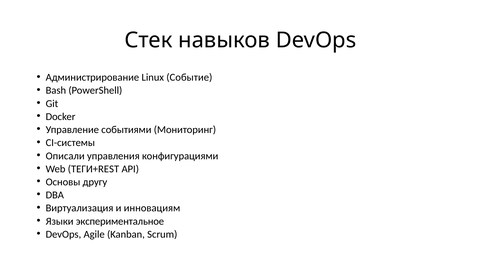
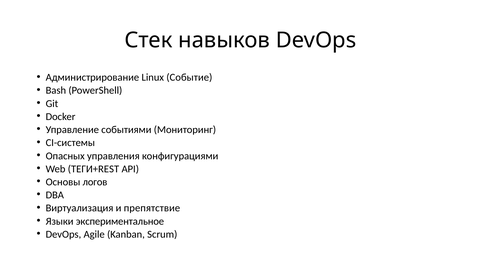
Описали: Описали -> Опасных (65, 156)
другу: другу -> логов (95, 182)
инновациям: инновациям -> препятствие (152, 209)
